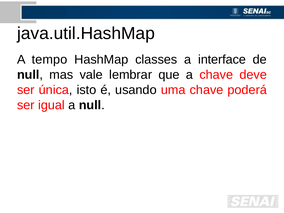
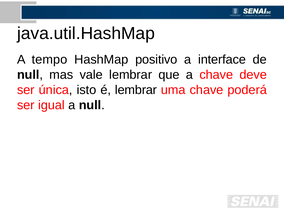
classes: classes -> positivo (156, 60)
é usando: usando -> lembrar (136, 90)
